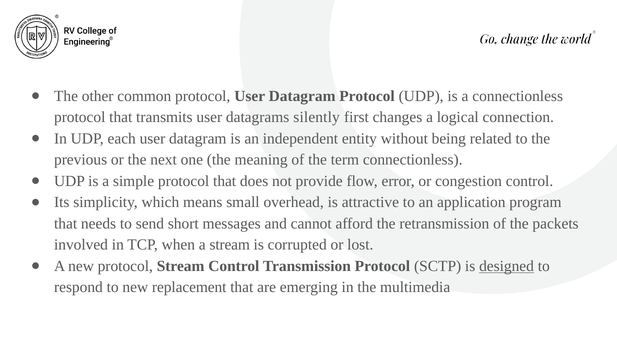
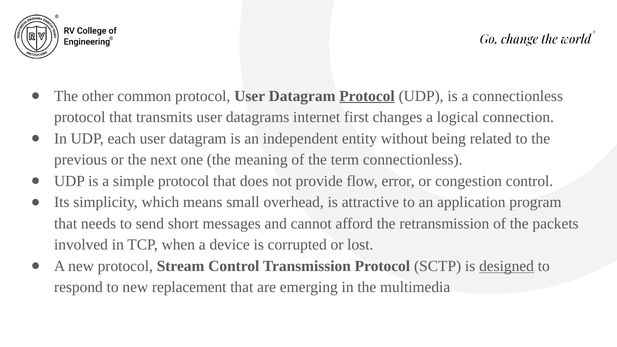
Protocol underline: none -> present (367, 96)
silently: silently -> internet (317, 117)
a stream: stream -> device (230, 245)
